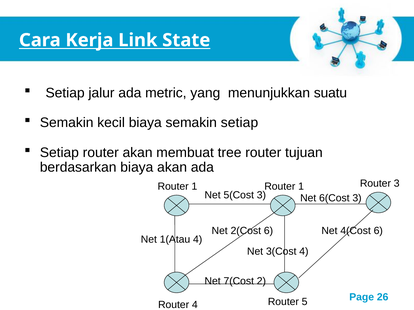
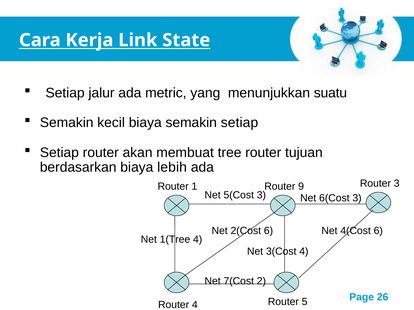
biaya akan: akan -> lebih (172, 168)
1 Router 1: 1 -> 9 (301, 187)
1(Atau: 1(Atau -> 1(Tree (175, 240)
